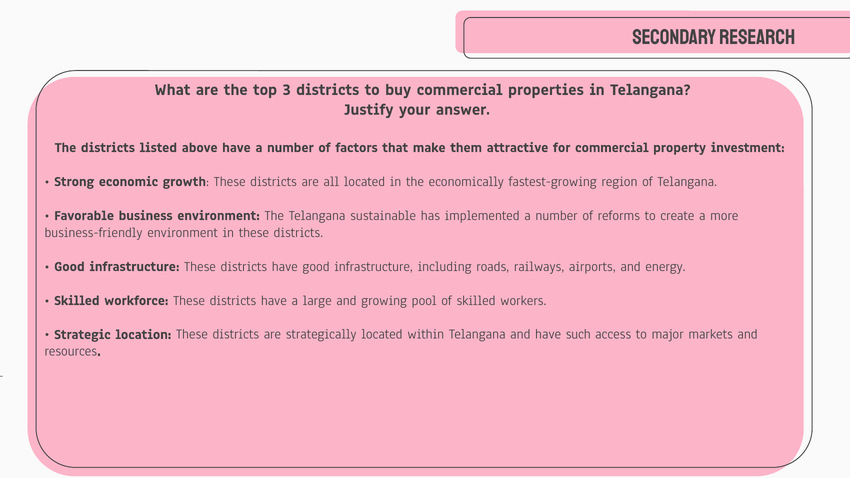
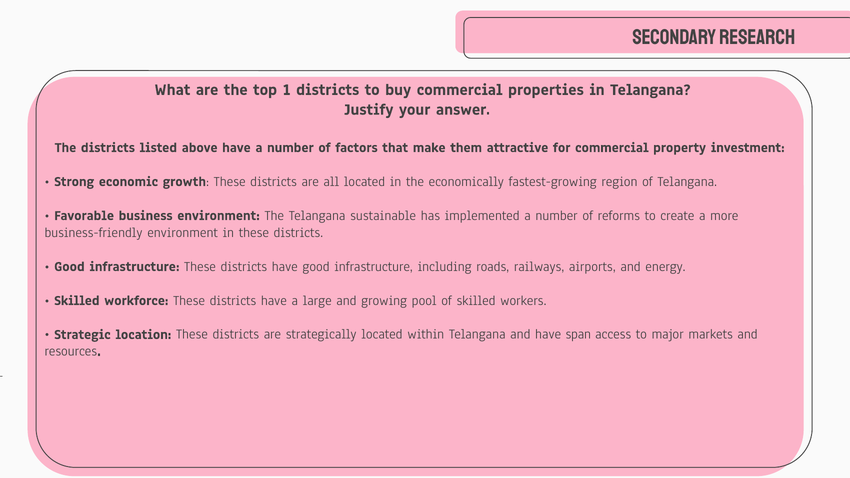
3: 3 -> 1 (287, 89)
such: such -> span (578, 334)
